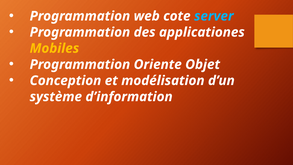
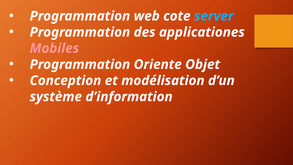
Mobiles colour: yellow -> pink (54, 48)
